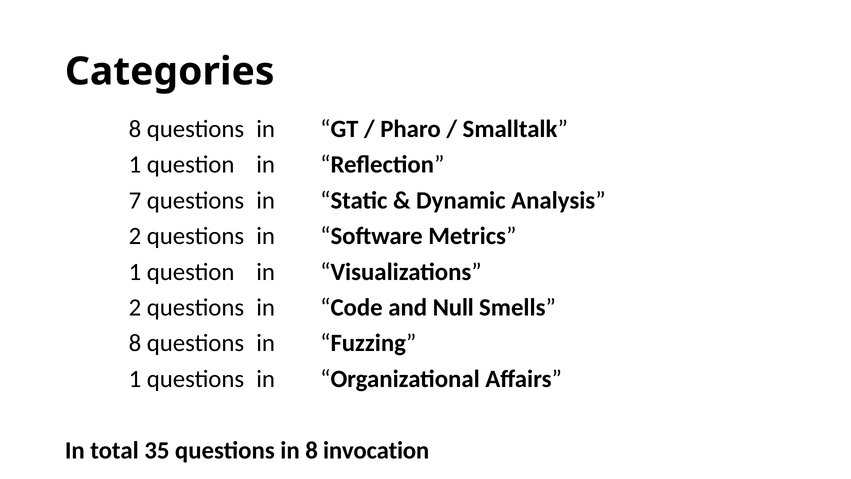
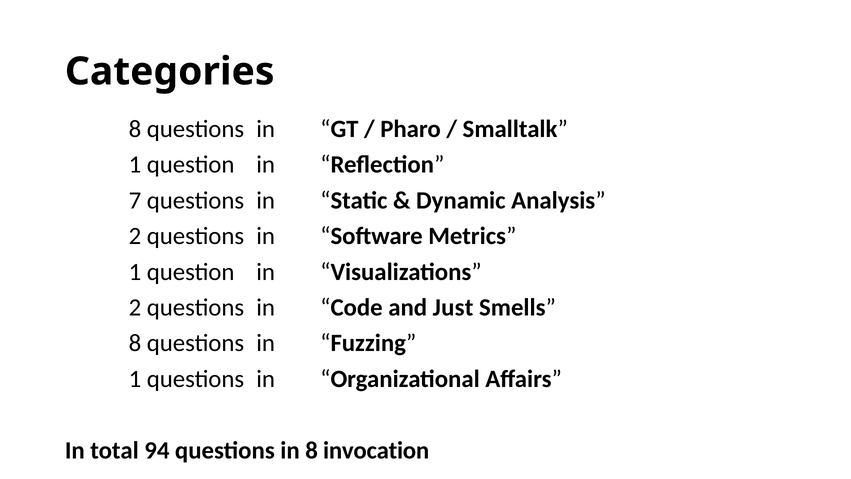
Null: Null -> Just (453, 307)
35: 35 -> 94 (157, 450)
